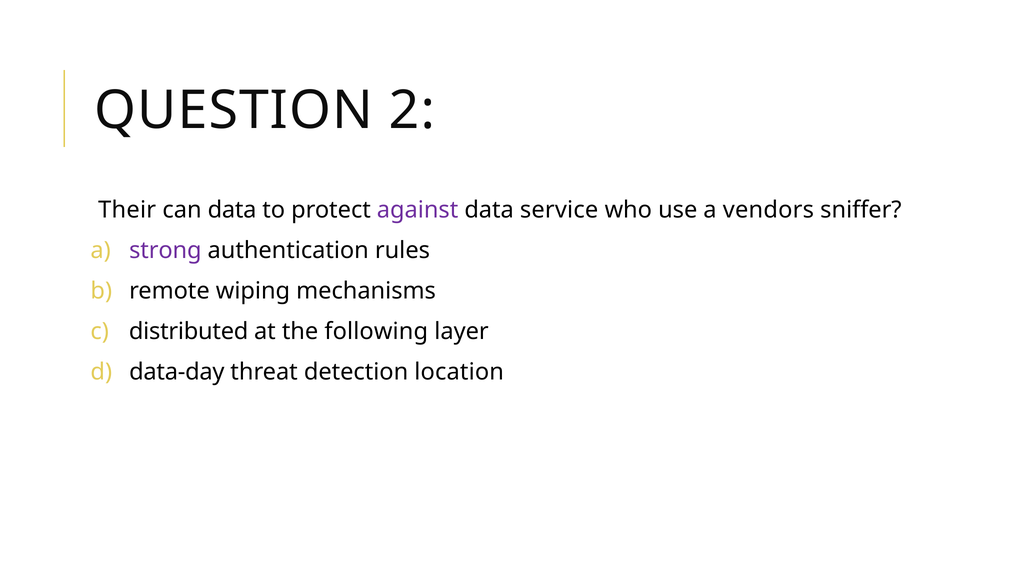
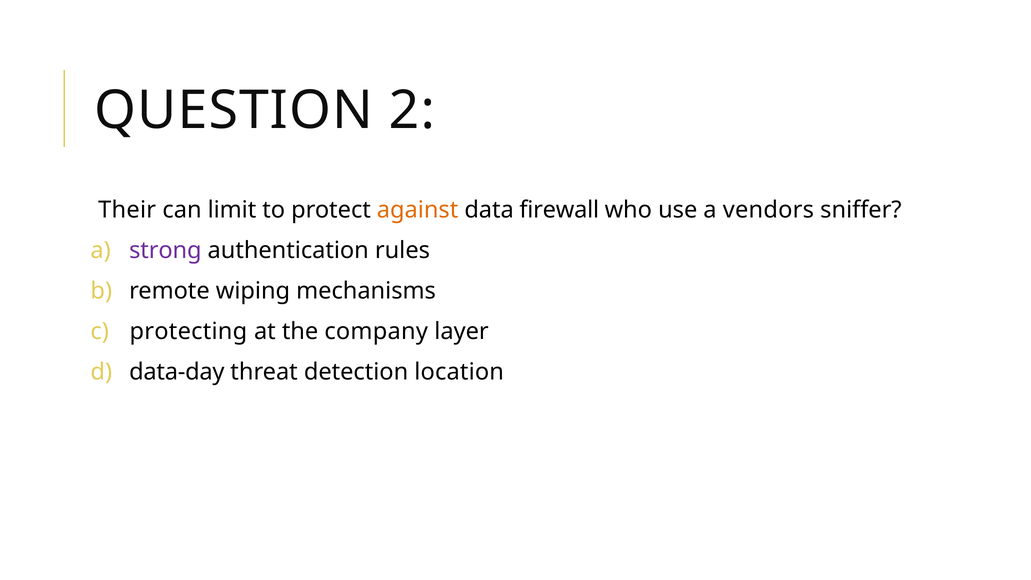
can data: data -> limit (232, 210)
against colour: purple -> orange (418, 210)
service: service -> firewall (559, 210)
distributed: distributed -> protecting (188, 331)
following: following -> company (376, 331)
